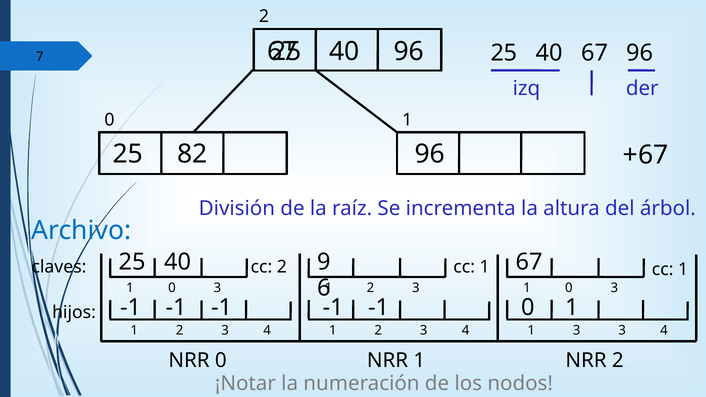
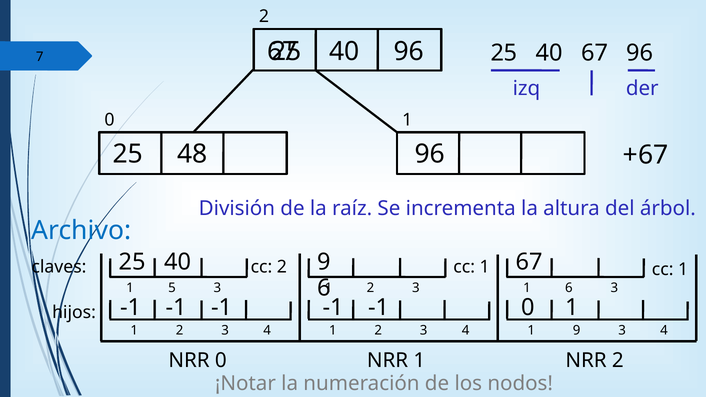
82: 82 -> 48 (192, 154)
0: 0 -> 5 (172, 288)
0: 0 -> 6 (569, 288)
1 3: 3 -> 9 (577, 331)
